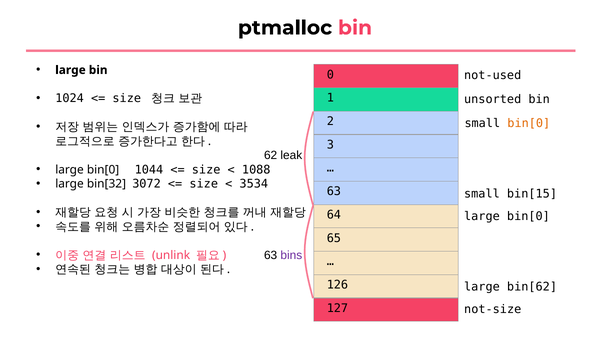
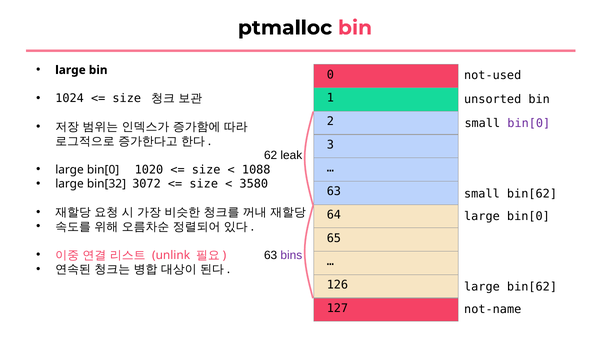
bin[0 colour: orange -> purple (529, 123)
1044: 1044 -> 1020 (149, 170)
3534: 3534 -> 3580 (254, 184)
small bin[15: bin[15 -> bin[62 (532, 194)
not-size: not-size -> not-name (493, 309)
